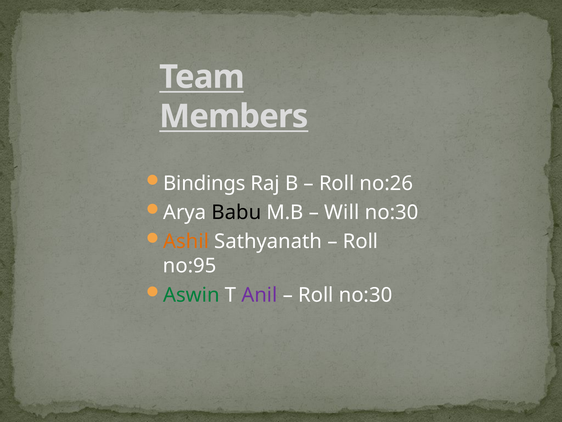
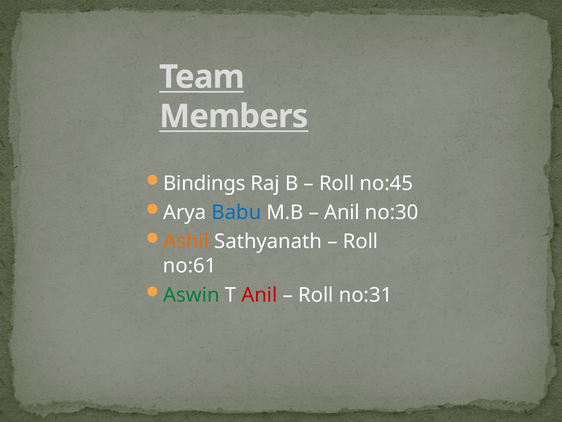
no:26: no:26 -> no:45 (386, 183)
Babu colour: black -> blue (236, 212)
Will: Will -> Anil (342, 212)
no:95: no:95 -> no:61 (190, 266)
Anil colour: purple -> red (259, 295)
Roll no:30: no:30 -> no:31 (366, 295)
